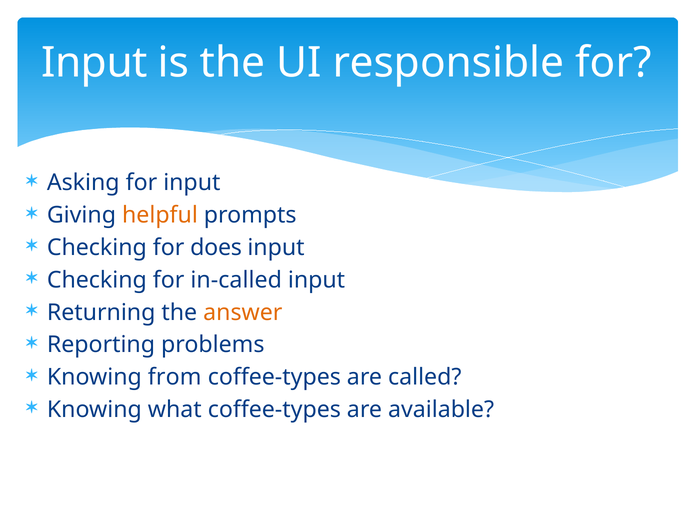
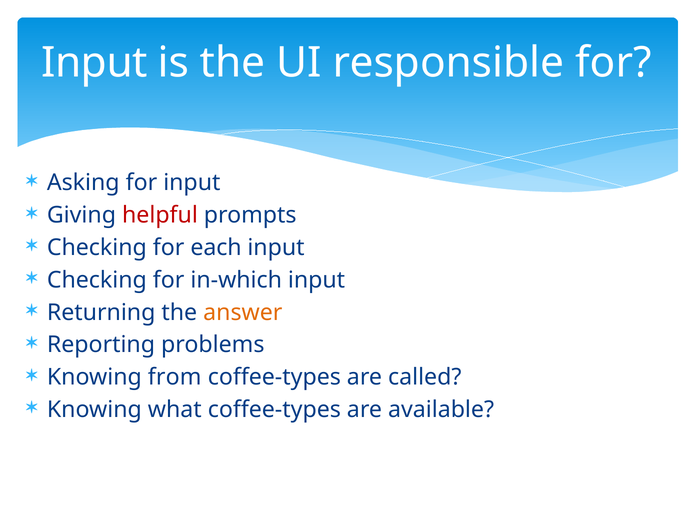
helpful colour: orange -> red (160, 215)
does: does -> each (216, 248)
in-called: in-called -> in-which (236, 280)
